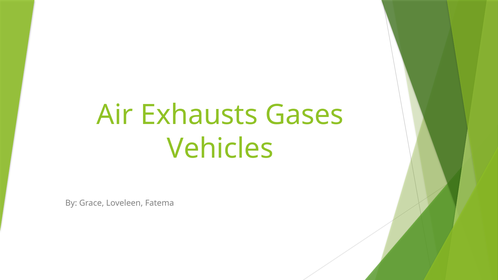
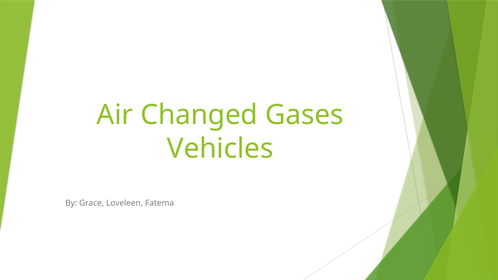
Exhausts: Exhausts -> Changed (199, 115)
